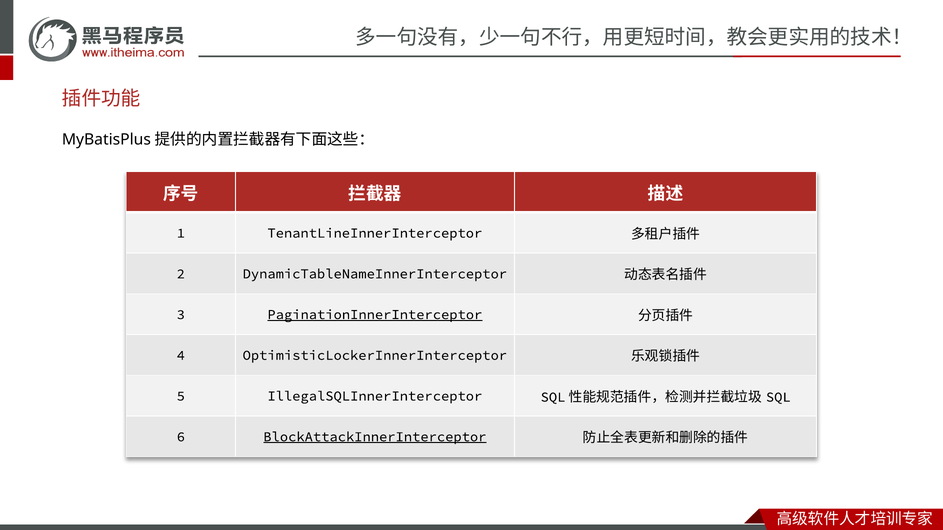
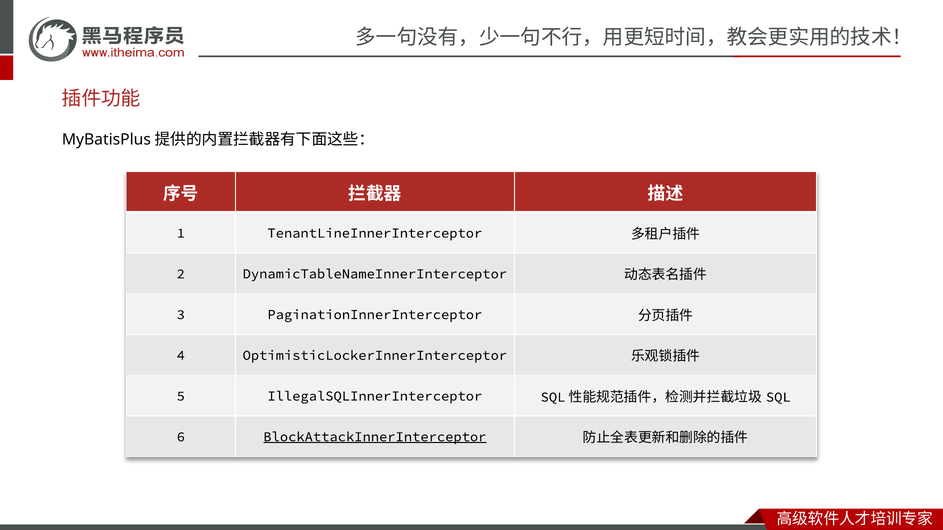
PaginationInnerInterceptor underline: present -> none (375, 315)
